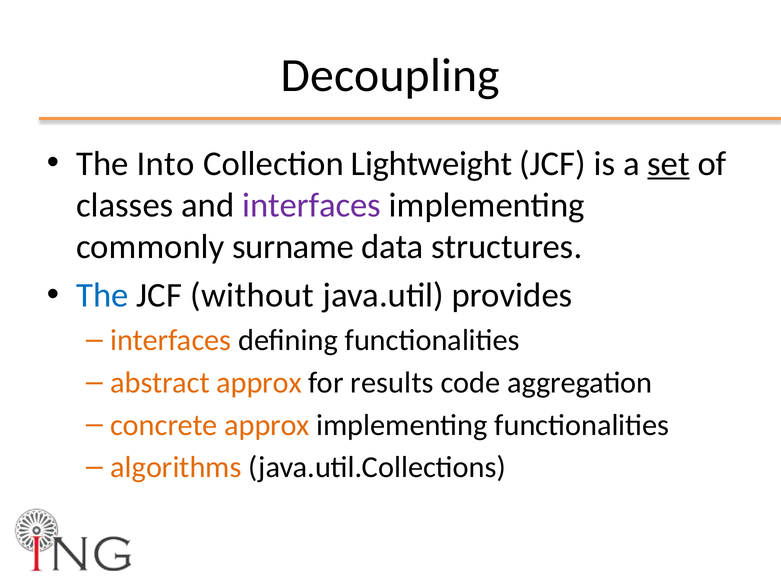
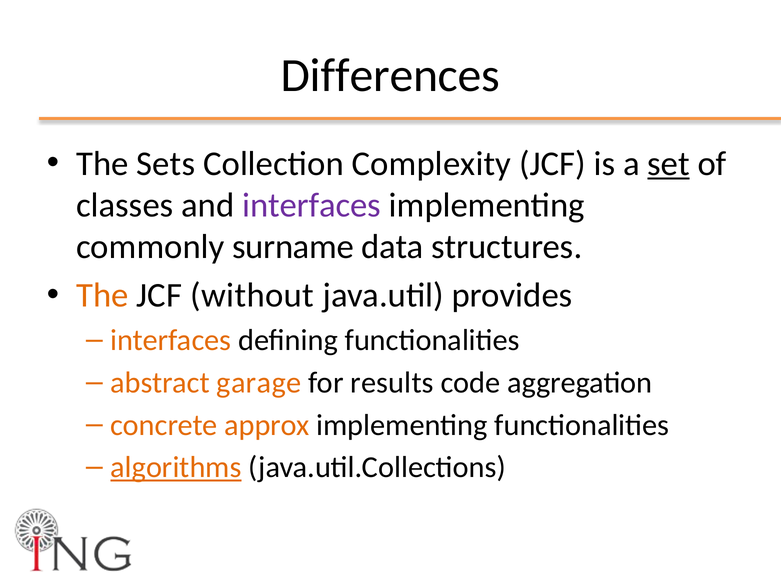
Decoupling: Decoupling -> Differences (390, 76)
Into: Into -> Sets (166, 164)
Lightweight: Lightweight -> Complexity (431, 164)
The colour: blue -> orange (102, 296)
abstract approx: approx -> garage (259, 383)
algorithms underline: none -> present (176, 468)
